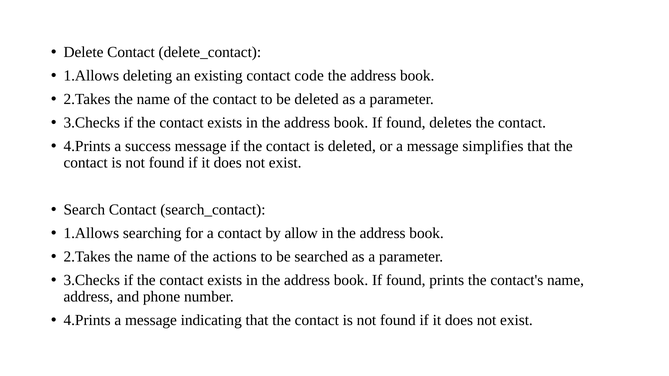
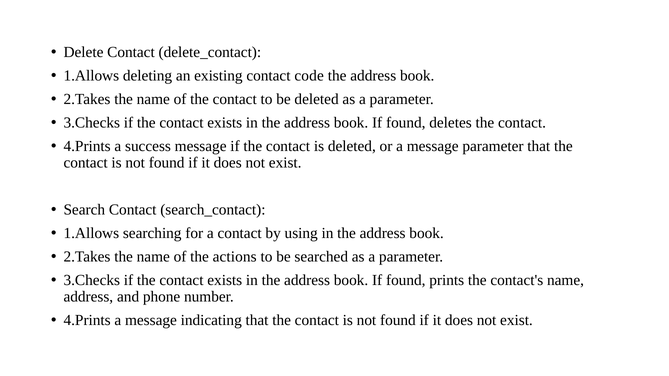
message simplifies: simplifies -> parameter (493, 146)
allow: allow -> using (301, 234)
